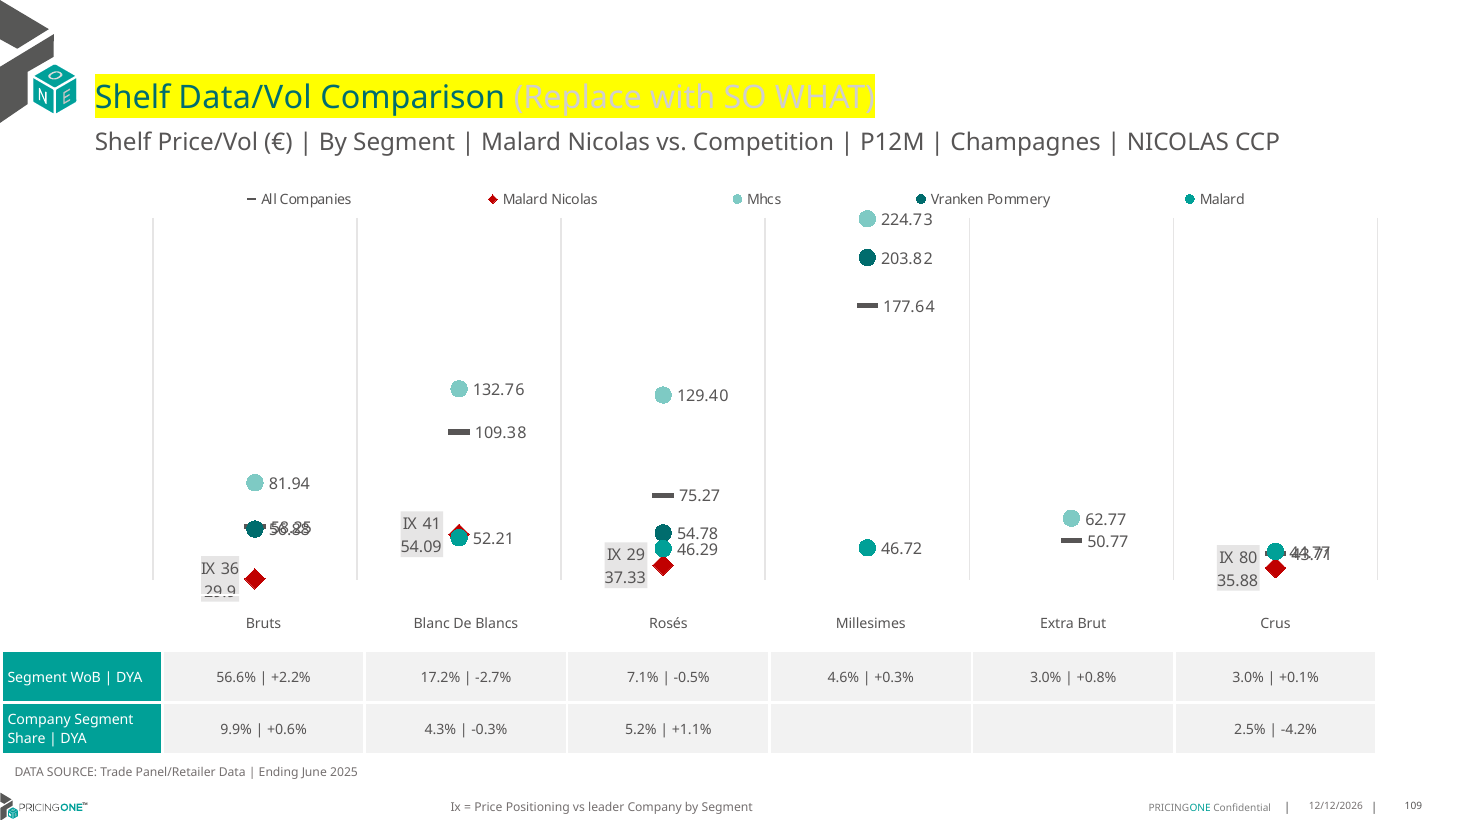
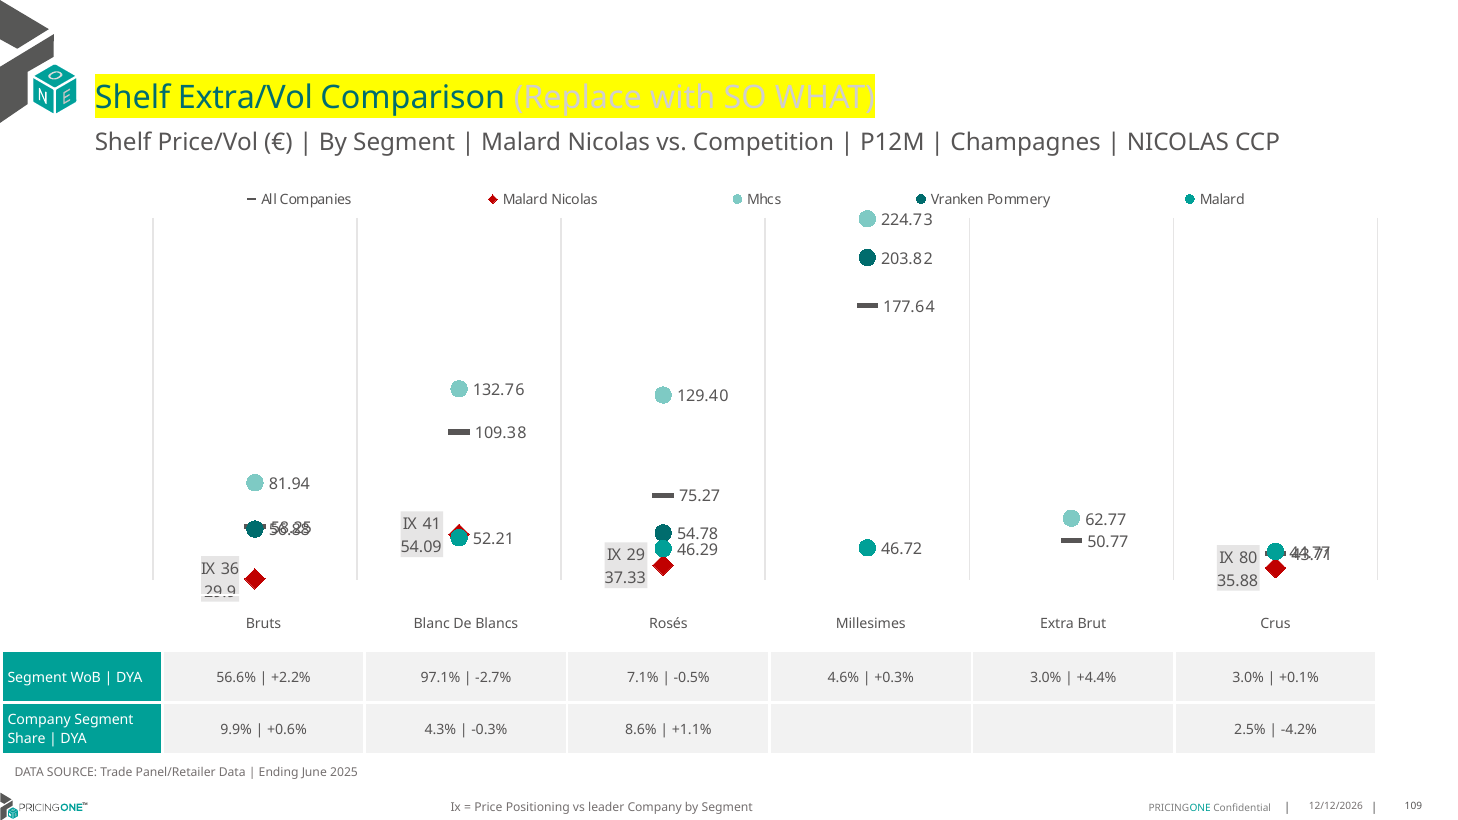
Data/Vol: Data/Vol -> Extra/Vol (245, 98)
17.2%: 17.2% -> 97.1% (440, 678)
+0.8%: +0.8% -> +4.4% (1097, 678)
5.2%: 5.2% -> 8.6% (641, 729)
